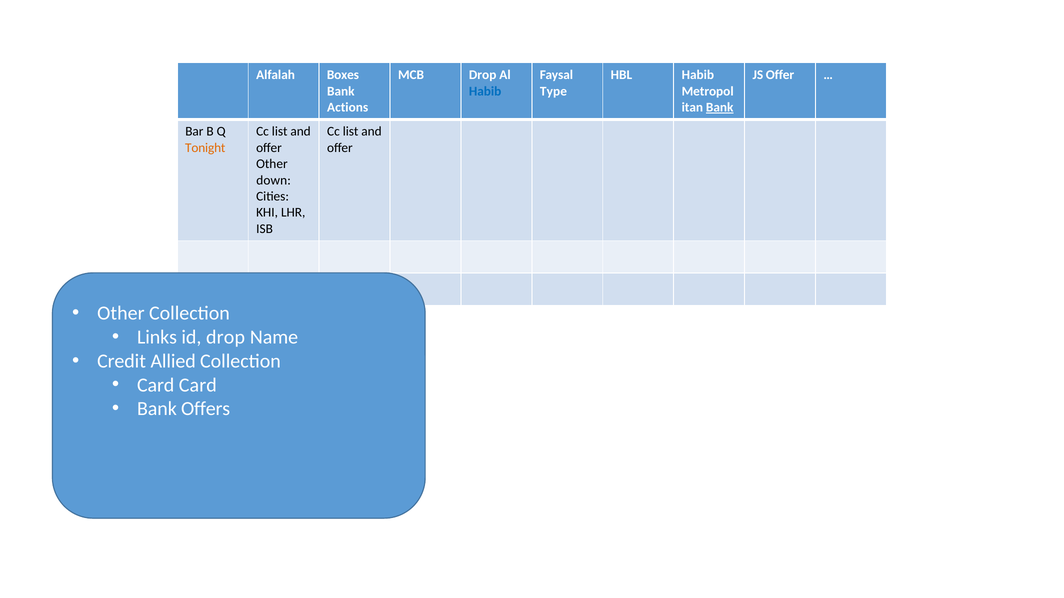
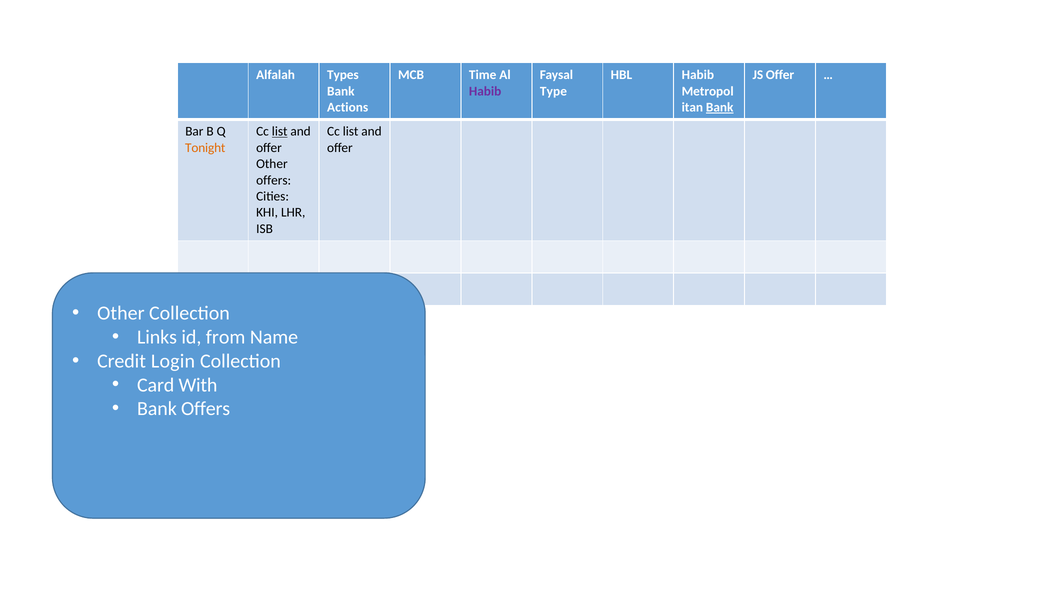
Boxes: Boxes -> Types (343, 75)
MCB Drop: Drop -> Time (483, 75)
Habib colour: blue -> purple (485, 91)
list underline: none -> present (280, 132)
down: down -> offers (274, 180)
id drop: drop -> from (226, 337)
Allied: Allied -> Login (173, 361)
Card Card: Card -> With (198, 385)
